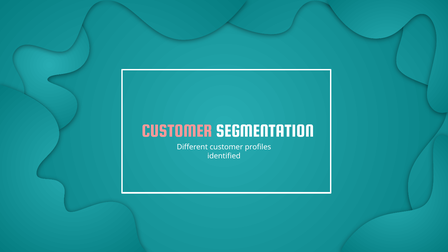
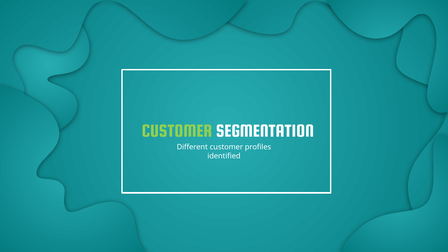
CUSTOMER colour: pink -> light green (177, 131)
